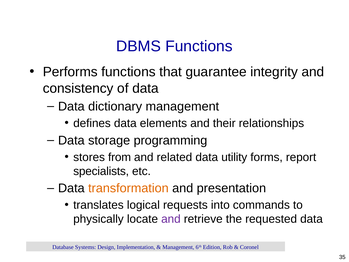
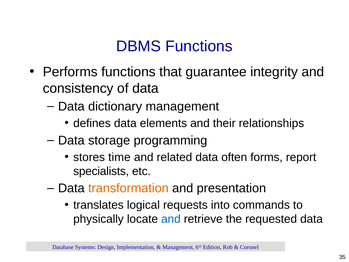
from: from -> time (119, 157)
utility: utility -> often (234, 157)
and colour: purple -> blue (171, 219)
